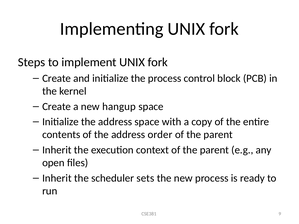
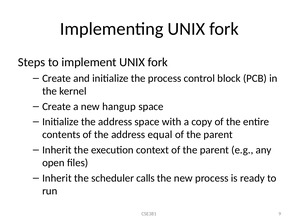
order: order -> equal (160, 135)
sets: sets -> calls (146, 178)
